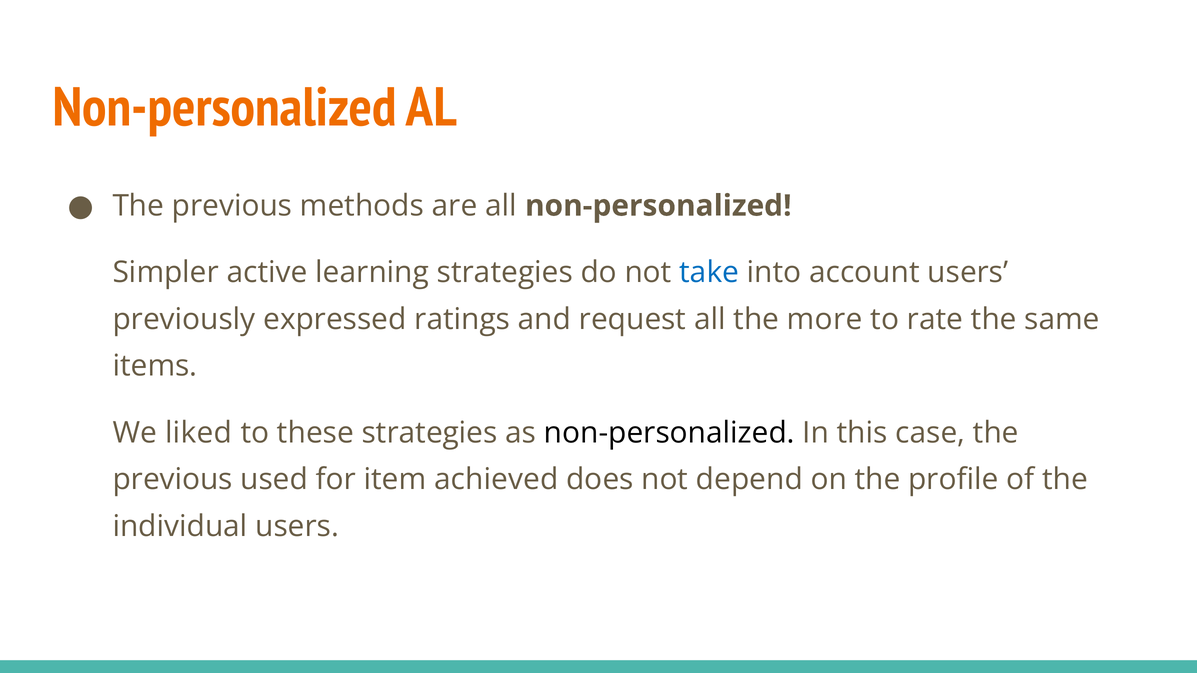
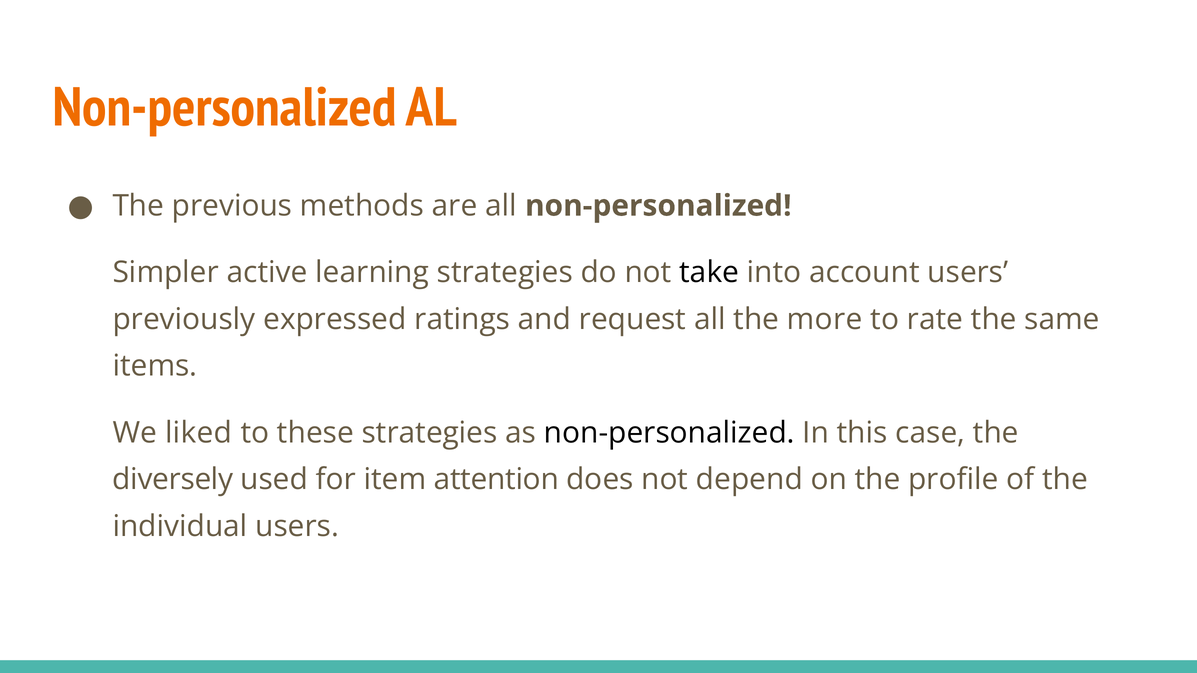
take colour: blue -> black (709, 273)
previous: previous -> diversely (173, 480)
achieved: achieved -> attention (496, 480)
